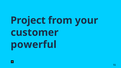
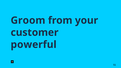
Project: Project -> Groom (28, 20)
